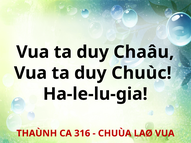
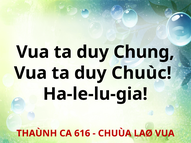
Chaâu: Chaâu -> Chung (144, 52)
316: 316 -> 616 (82, 134)
